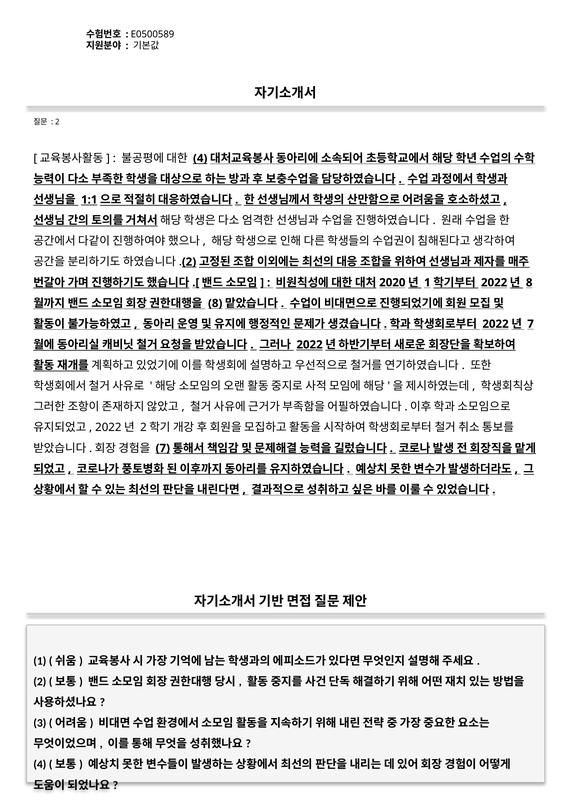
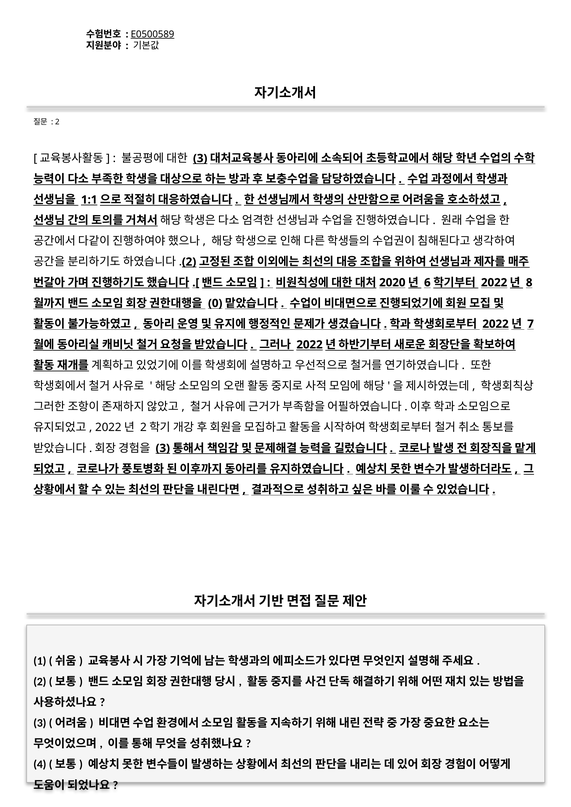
E0500589 underline: none -> present (153, 34)
4: 4 -> 3 (200, 158)
1: 1 -> 6 (427, 283)
8: 8 -> 0 (215, 303)
7: 7 -> 3 (163, 449)
